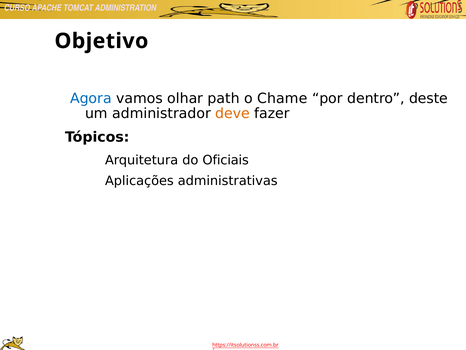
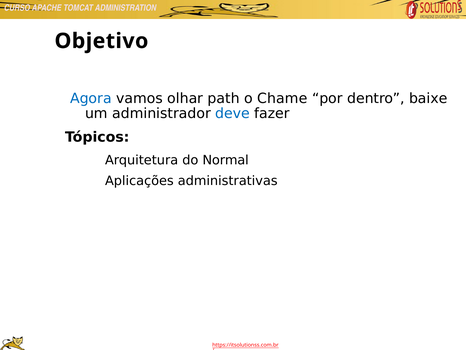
deste: deste -> baixe (428, 98)
deve colour: orange -> blue (233, 113)
Oficiais: Oficiais -> Normal (226, 160)
